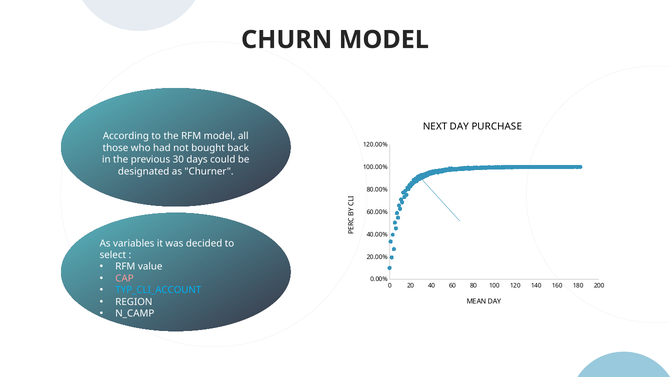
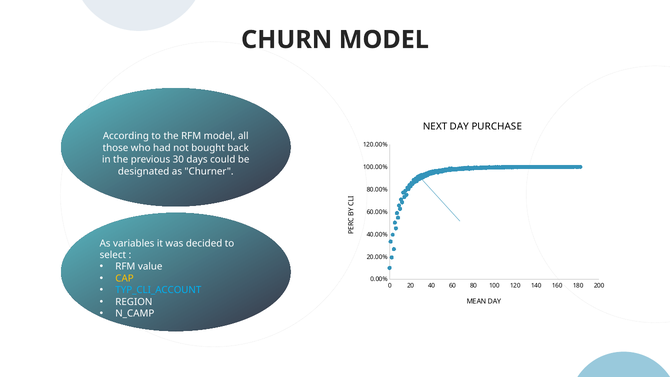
CAP colour: pink -> yellow (125, 278)
